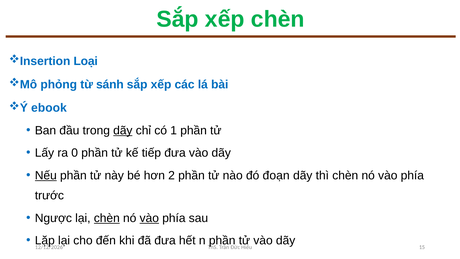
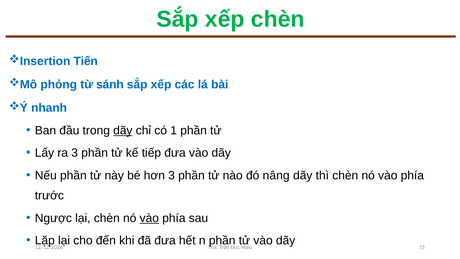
Loại: Loại -> Tiến (86, 61)
ebook: ebook -> nhanh (49, 108)
ra 0: 0 -> 3 (75, 153)
Nếu underline: present -> none (46, 175)
hơn 2: 2 -> 3 (172, 175)
đoạn: đoạn -> nâng (276, 175)
chèn underline: present -> none (107, 218)
